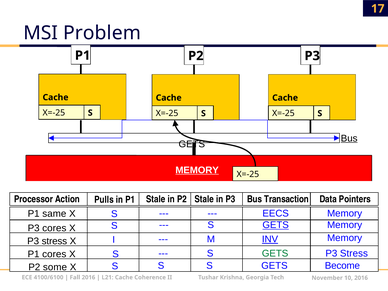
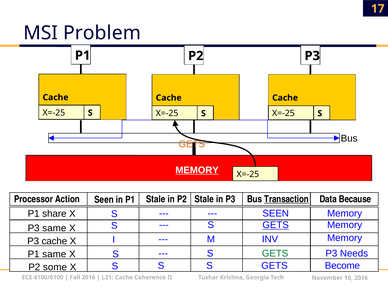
Bus underline: present -> none (349, 138)
GETS colour: black -> orange (192, 144)
Action Pulls: Pulls -> Seen (104, 200)
Transaction underline: none -> present (287, 199)
Pointers: Pointers -> Because (355, 199)
same: same -> share (54, 214)
EECS: EECS -> SEEN (276, 213)
P3 cores: cores -> same (54, 228)
stress: stress -> cache (54, 241)
INV underline: present -> none (270, 239)
P1 cores: cores -> same (54, 254)
Stress: Stress -> Needs (354, 254)
